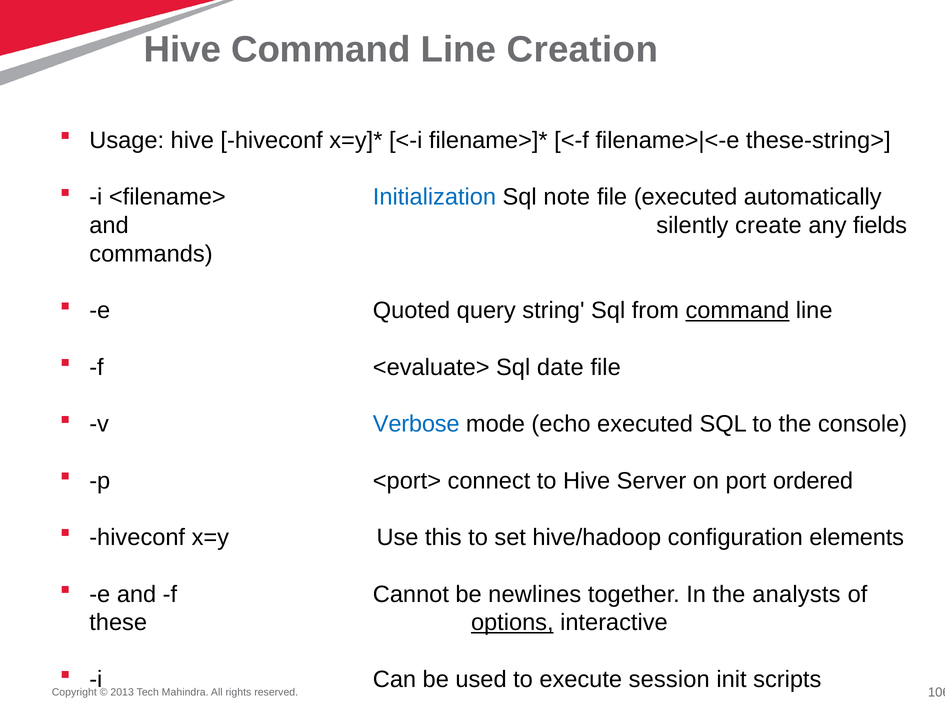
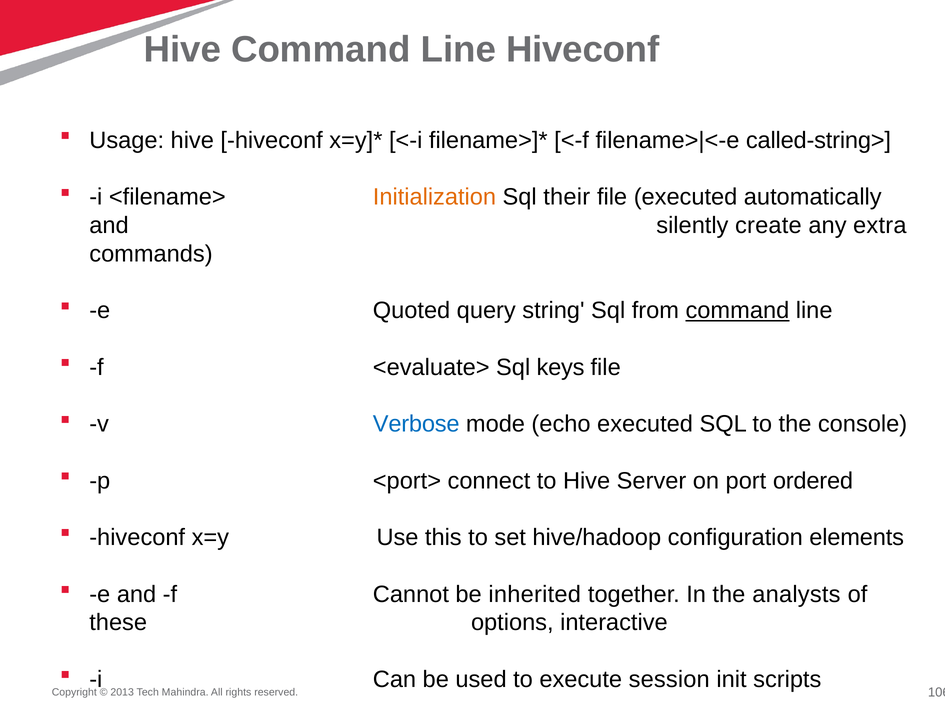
Line Creation: Creation -> Hiveconf (583, 50)
these-string>: these-string> -> called-string> (818, 140)
Initialization colour: blue -> orange (434, 197)
note: note -> their (567, 197)
fields: fields -> extra (880, 225)
date: date -> keys (561, 367)
newlines: newlines -> inherited (535, 594)
options underline: present -> none (512, 622)
